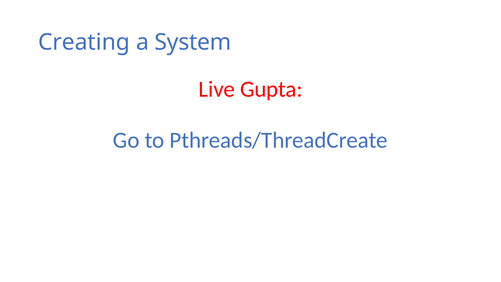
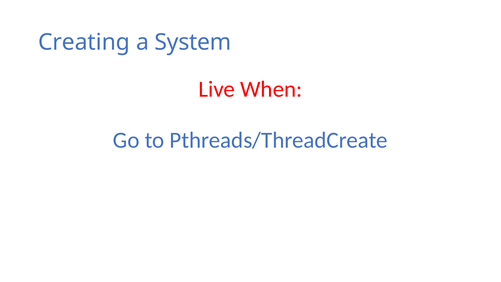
Gupta: Gupta -> When (271, 89)
